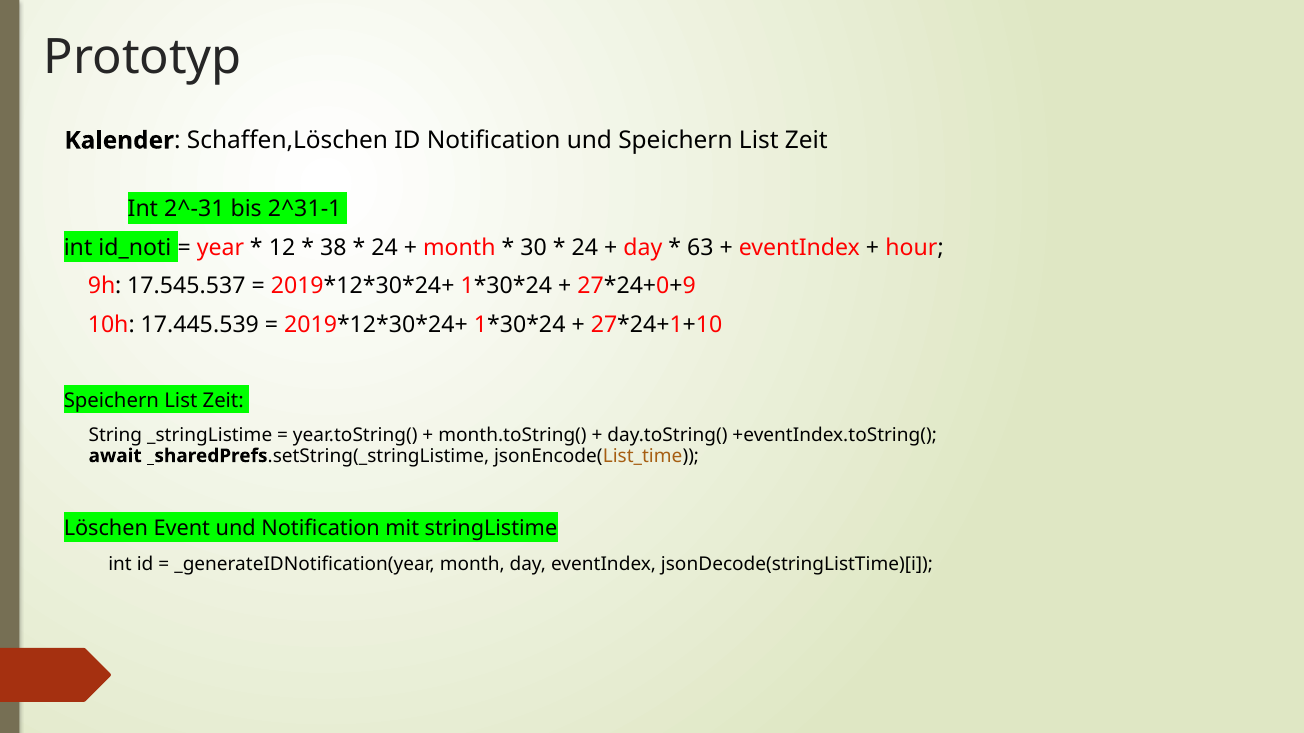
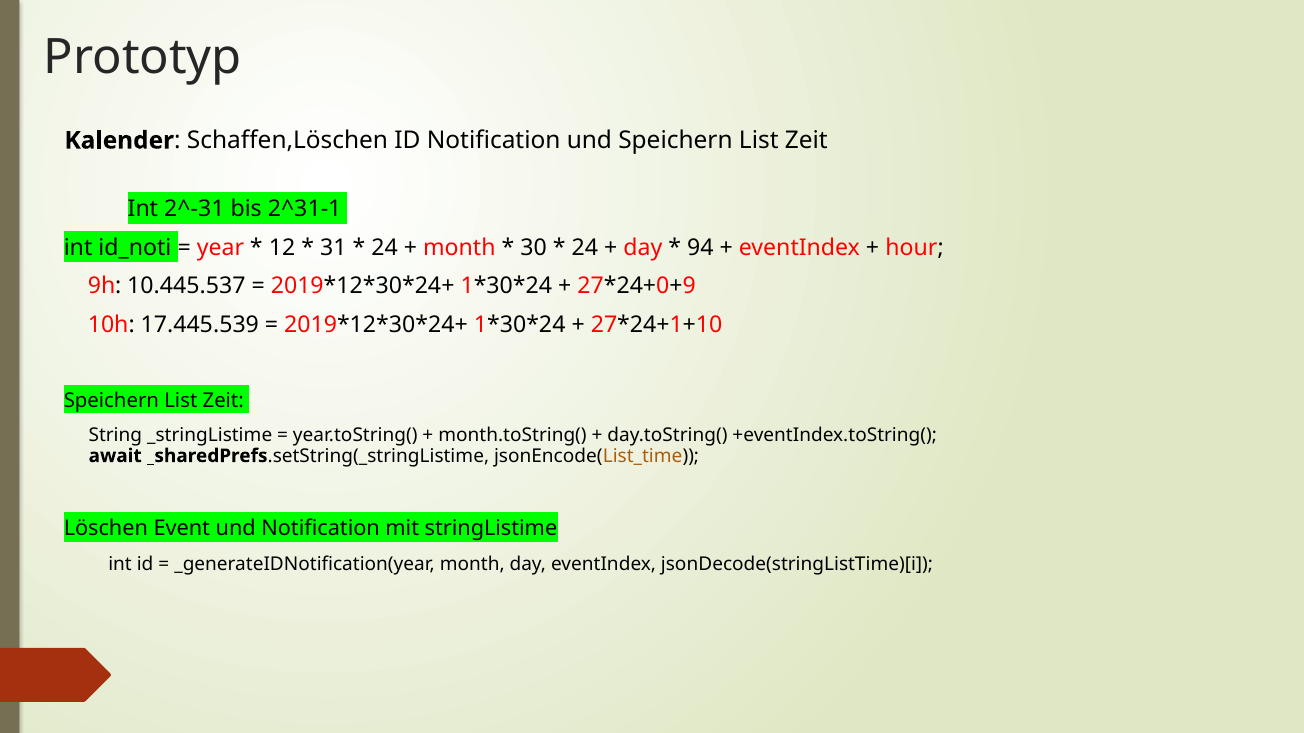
38: 38 -> 31 (333, 248)
63: 63 -> 94 (700, 248)
17.545.537: 17.545.537 -> 10.445.537 (186, 286)
